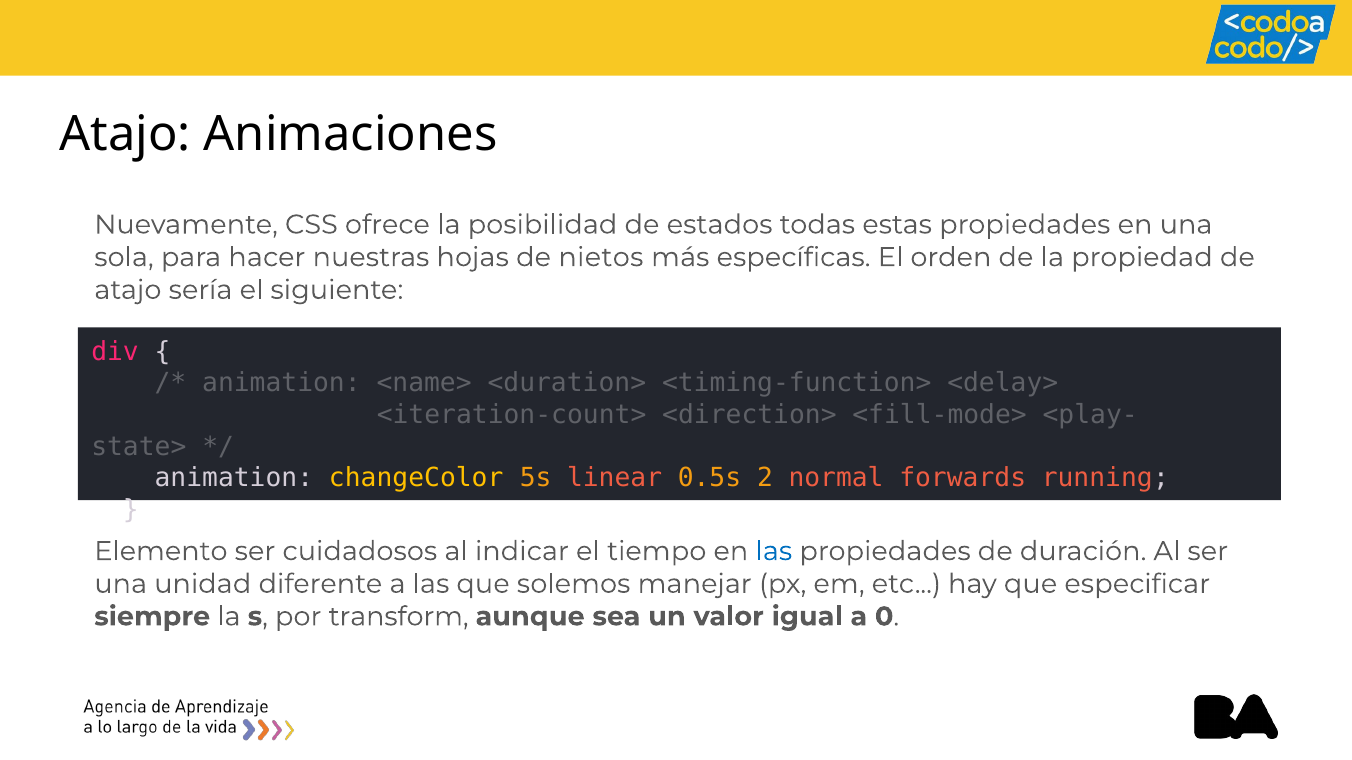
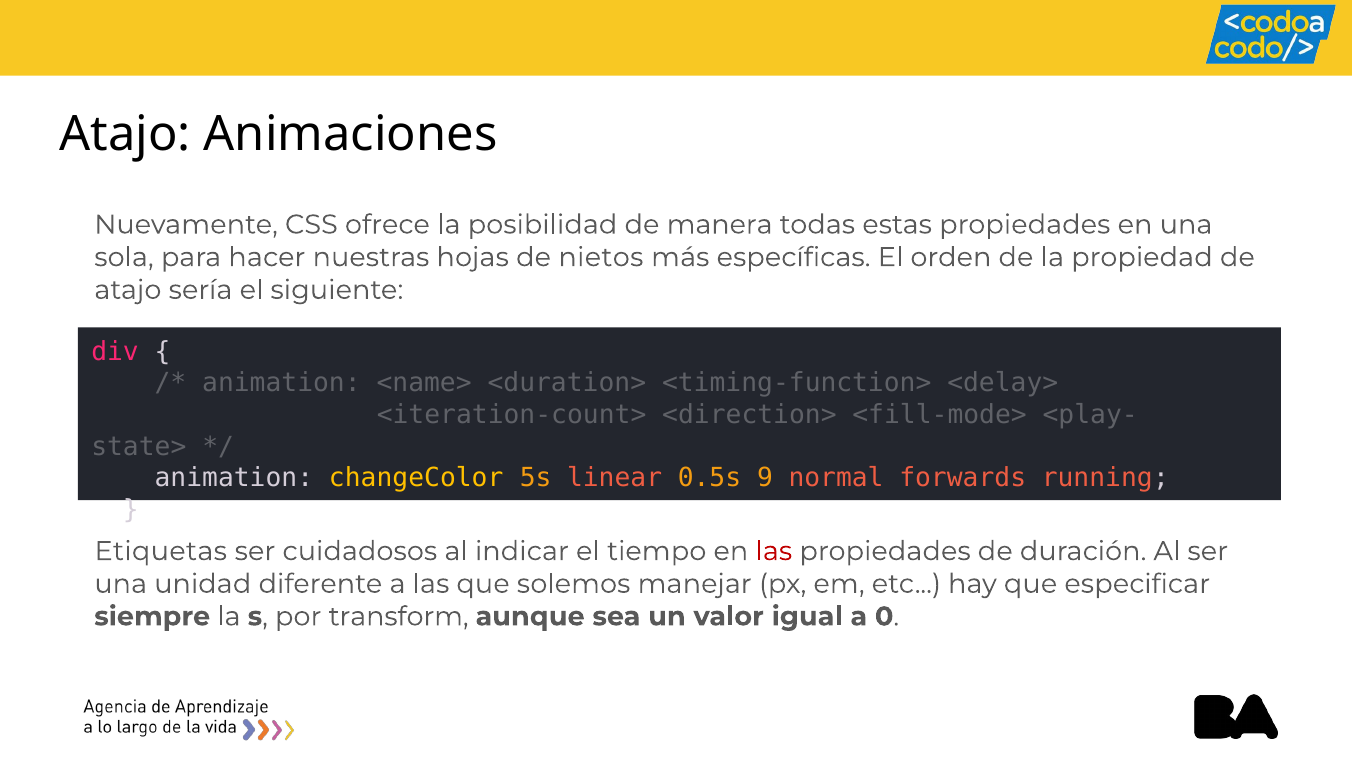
estados: estados -> manera (720, 225)
2: 2 -> 9 (765, 478)
Elemento: Elemento -> Etiquetas (161, 552)
las colour: blue -> red (774, 552)
